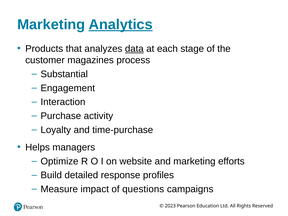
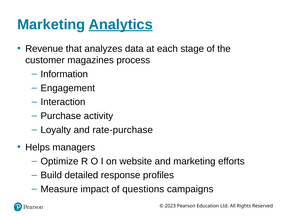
Products: Products -> Revenue (44, 49)
data underline: present -> none (134, 49)
Substantial: Substantial -> Information (64, 74)
time-purchase: time-purchase -> rate-purchase (123, 130)
